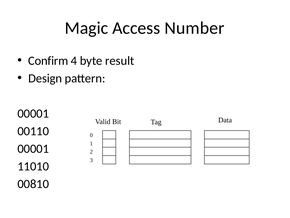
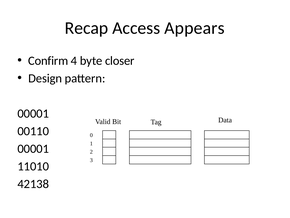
Magic: Magic -> Recap (87, 28)
Number: Number -> Appears (194, 28)
result: result -> closer (120, 61)
00810: 00810 -> 42138 (33, 184)
